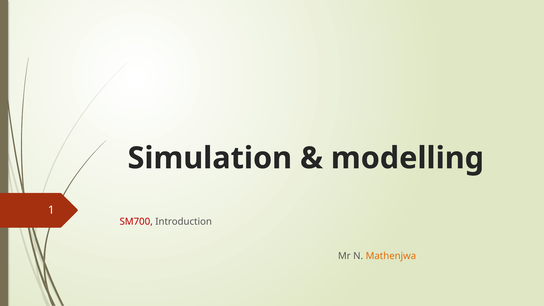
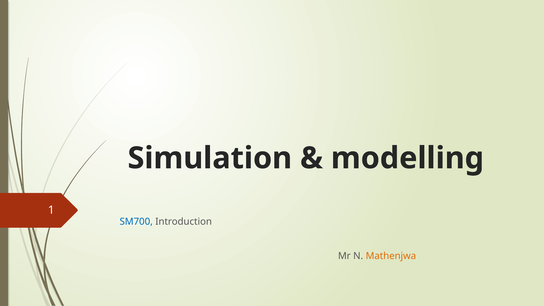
SM700 colour: red -> blue (136, 222)
